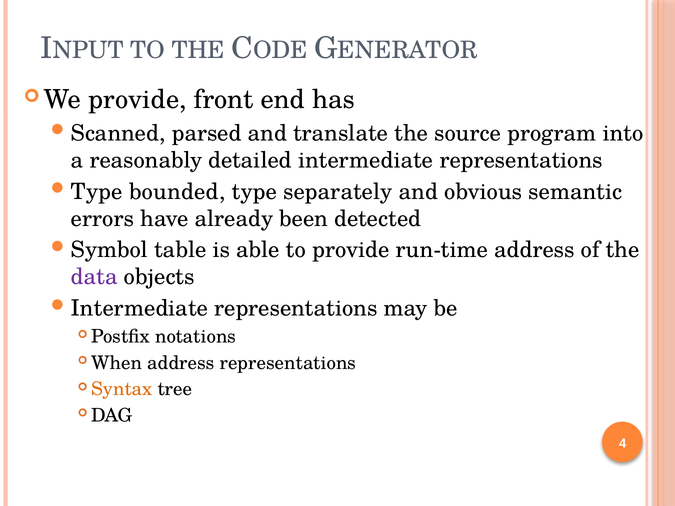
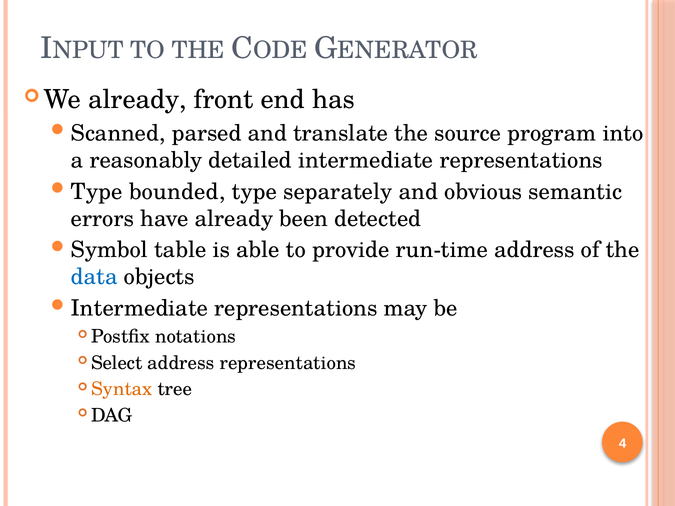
provide: provide -> already (137, 100)
data colour: purple -> blue (94, 277)
When: When -> Select (117, 363)
